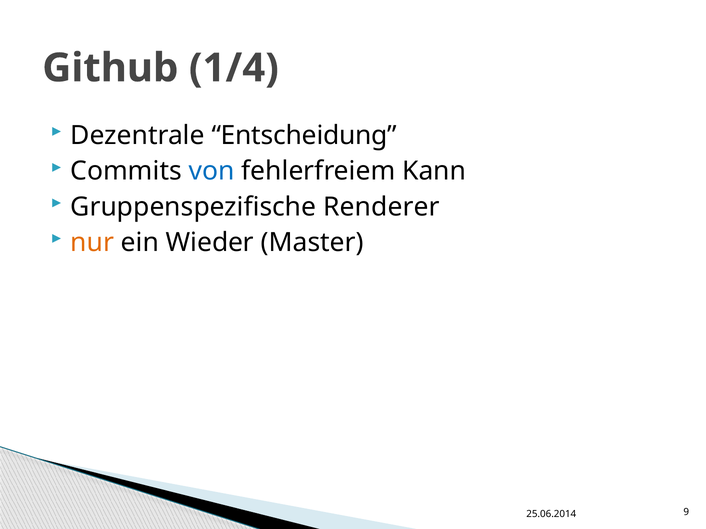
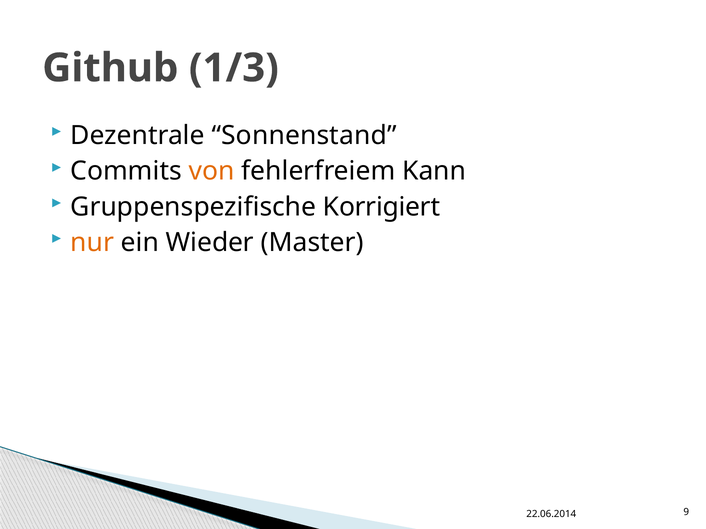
1/4: 1/4 -> 1/3 (234, 68)
Entscheidung: Entscheidung -> Sonnenstand (304, 136)
von colour: blue -> orange (212, 171)
Renderer: Renderer -> Korrigiert (382, 207)
25.06.2014: 25.06.2014 -> 22.06.2014 (551, 514)
